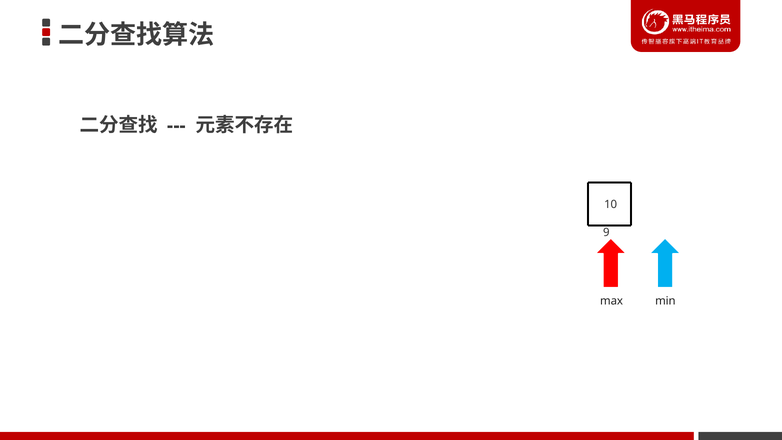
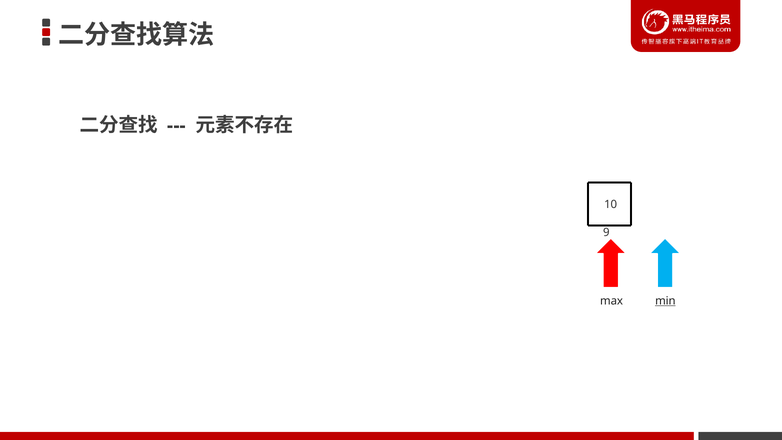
min underline: none -> present (665, 301)
